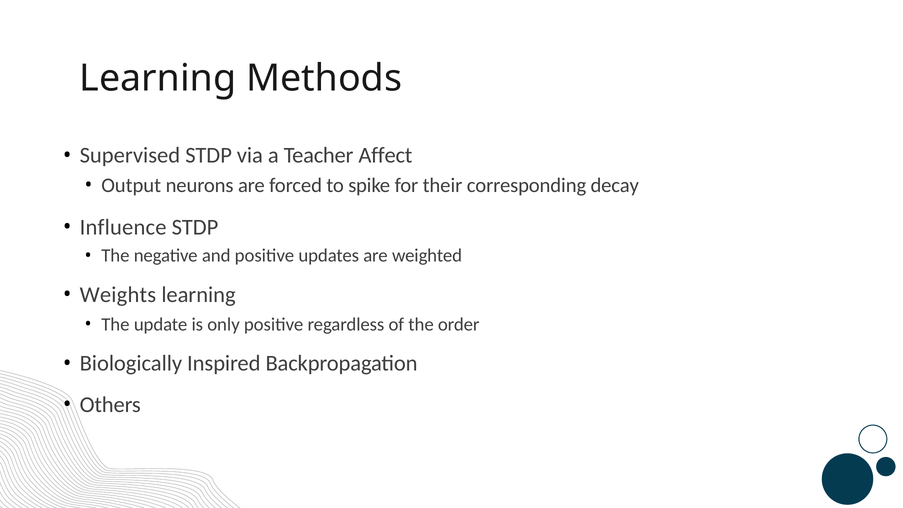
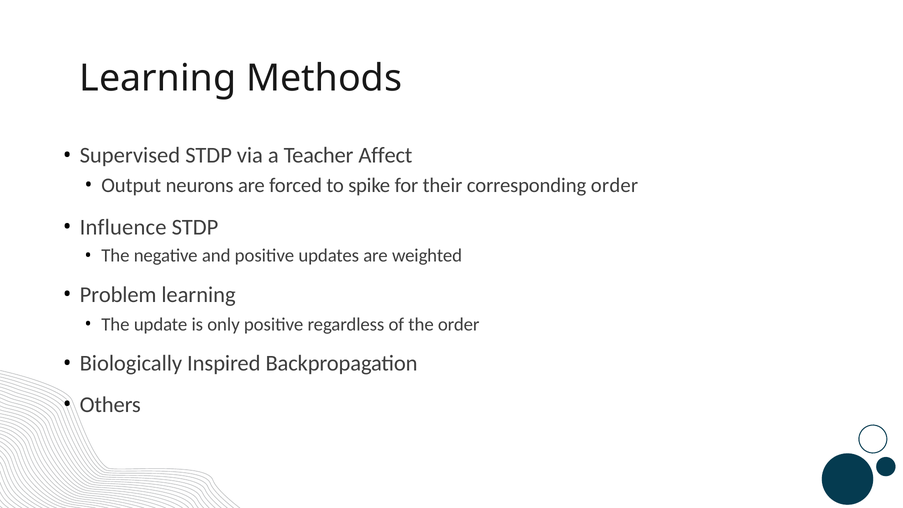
corresponding decay: decay -> order (615, 185)
Weights: Weights -> Problem (118, 295)
